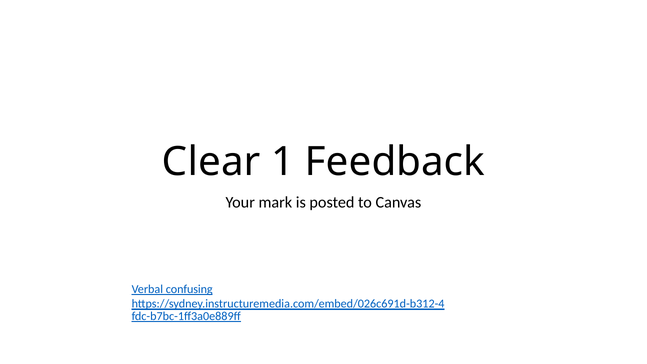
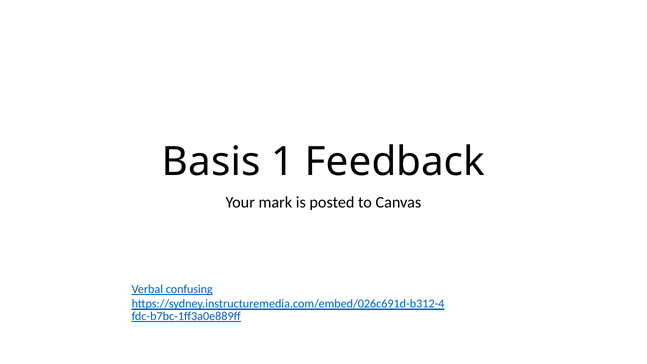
Clear: Clear -> Basis (211, 162)
